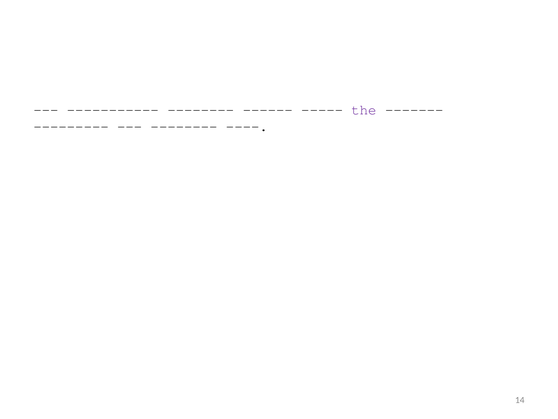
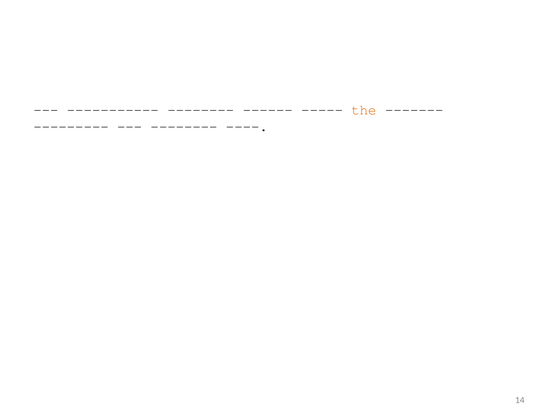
the colour: purple -> orange (364, 110)
